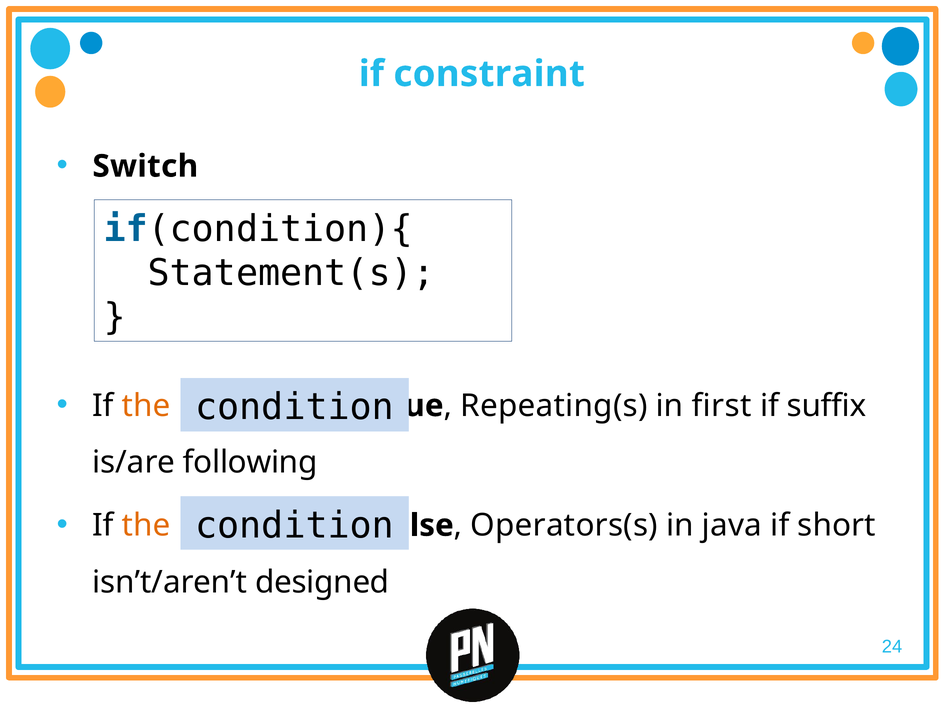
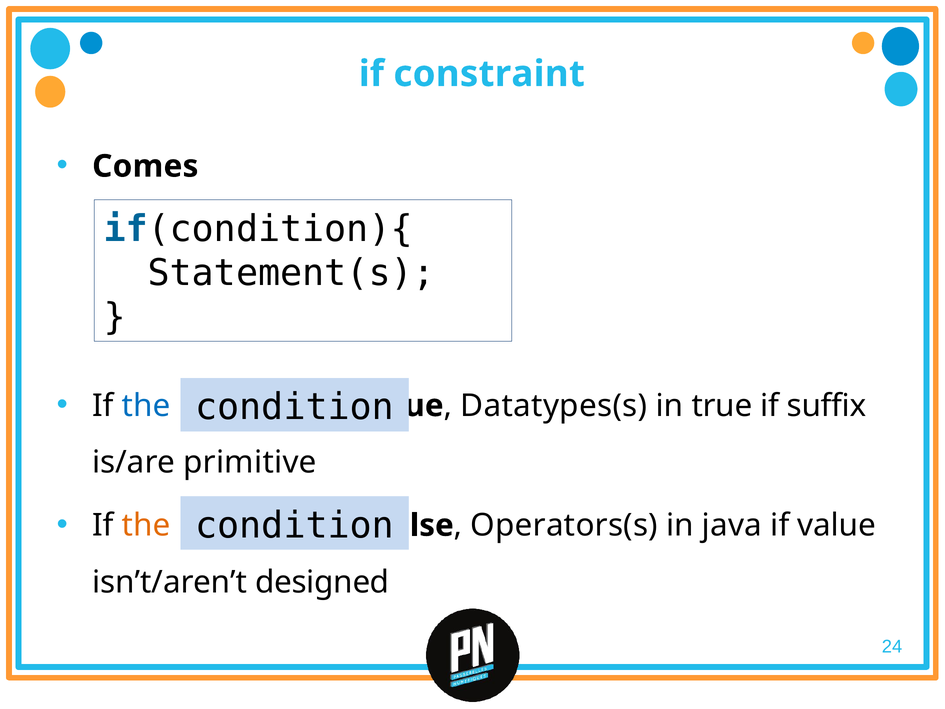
Switch: Switch -> Comes (145, 166)
the colour: orange -> blue (146, 406)
Repeating(s: Repeating(s -> Datatypes(s (554, 406)
in first: first -> true (722, 406)
following: following -> primitive (250, 462)
short: short -> value (837, 525)
